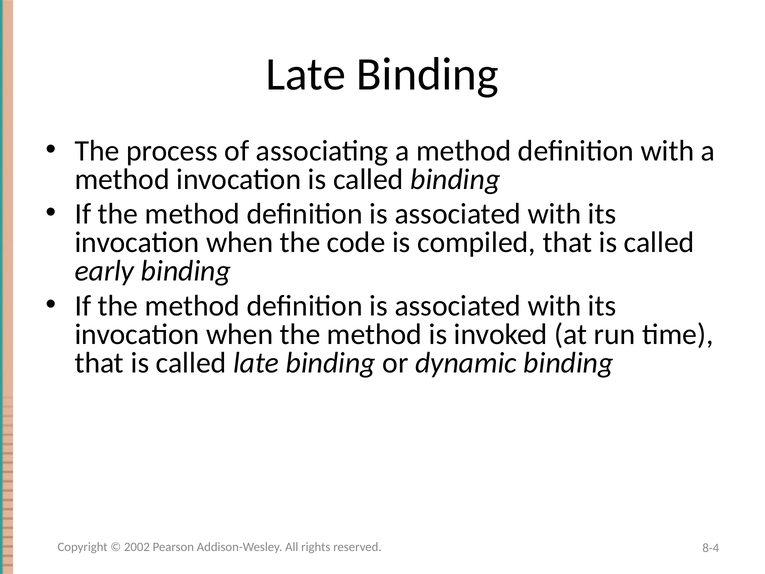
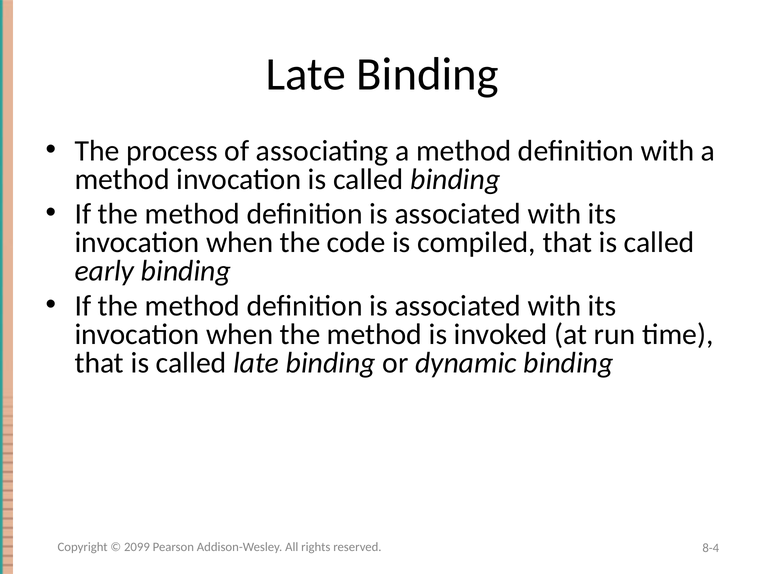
2002: 2002 -> 2099 (137, 547)
